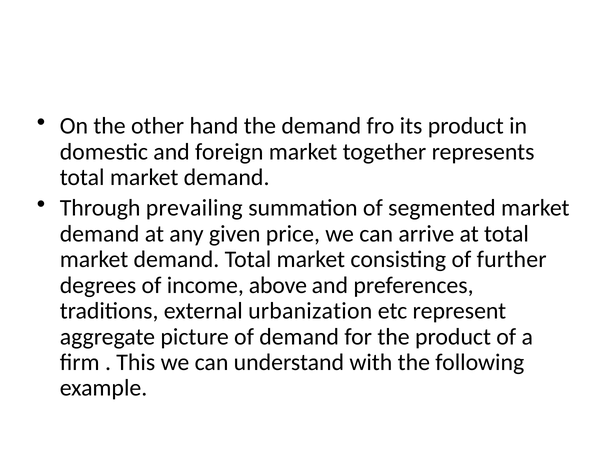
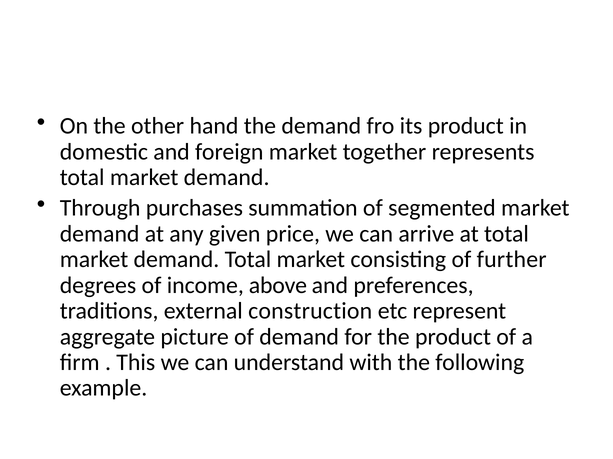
prevailing: prevailing -> purchases (194, 208)
urbanization: urbanization -> construction (310, 311)
